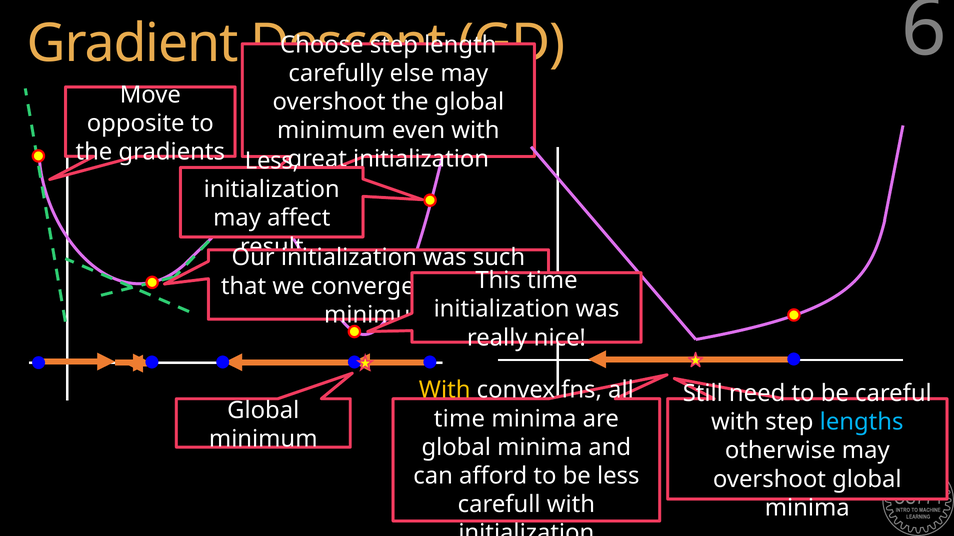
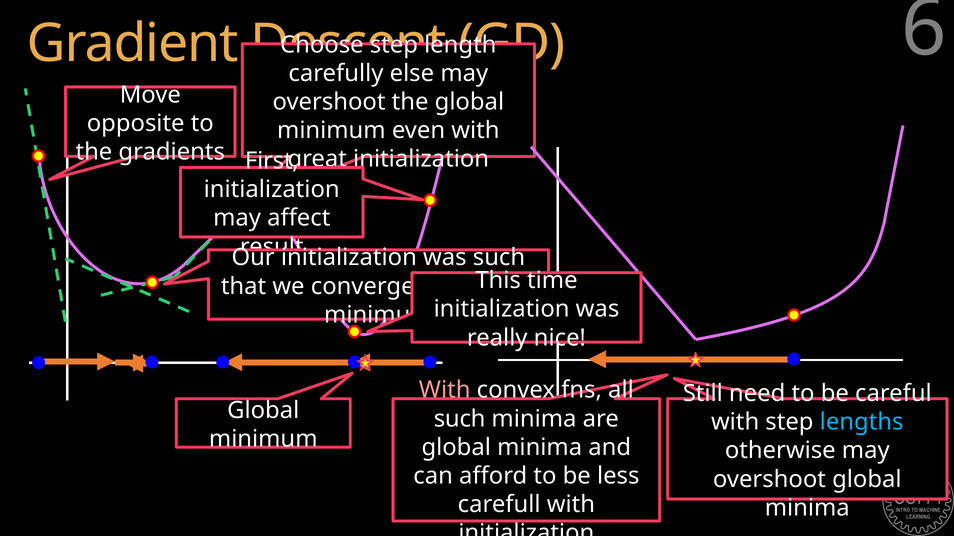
Less: Less -> First (272, 161)
With colour: yellow -> pink (445, 391)
time: time -> such (460, 419)
